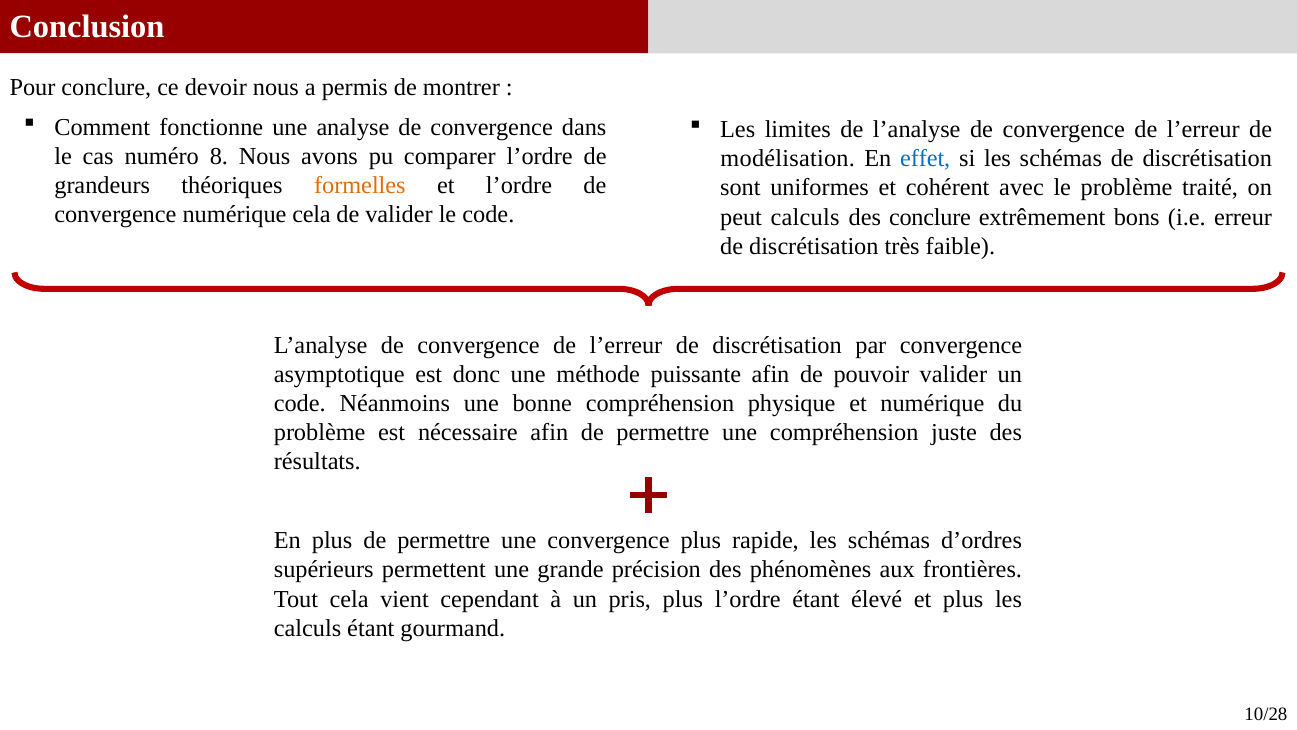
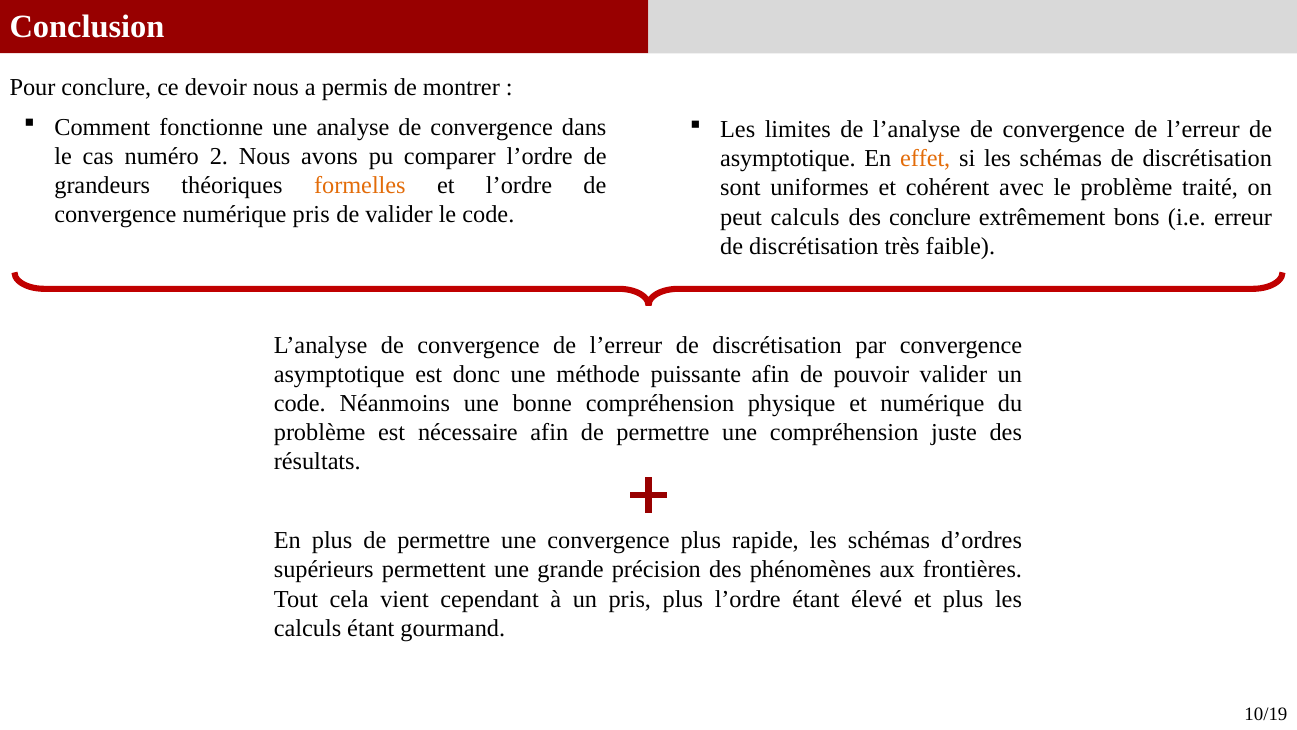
8: 8 -> 2 (219, 156)
modélisation: modélisation -> asymptotique (788, 159)
effet colour: blue -> orange (925, 159)
numérique cela: cela -> pris (311, 215)
10/28: 10/28 -> 10/19 (1266, 714)
